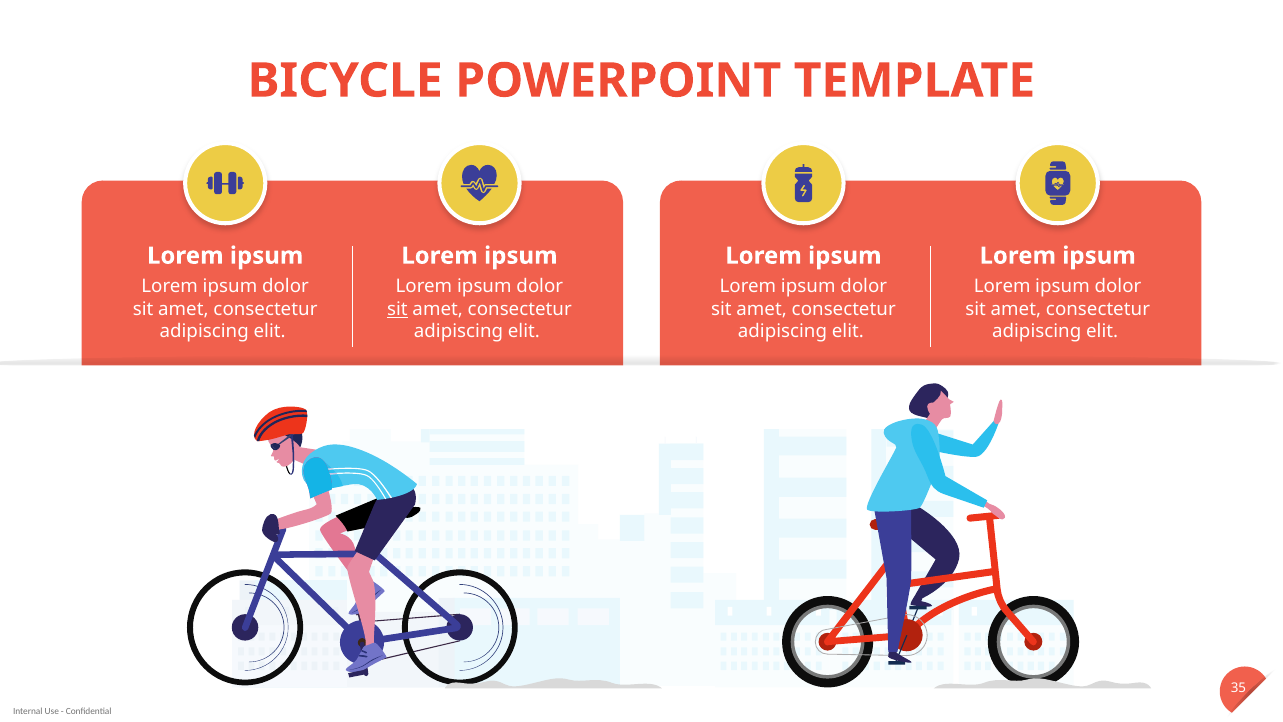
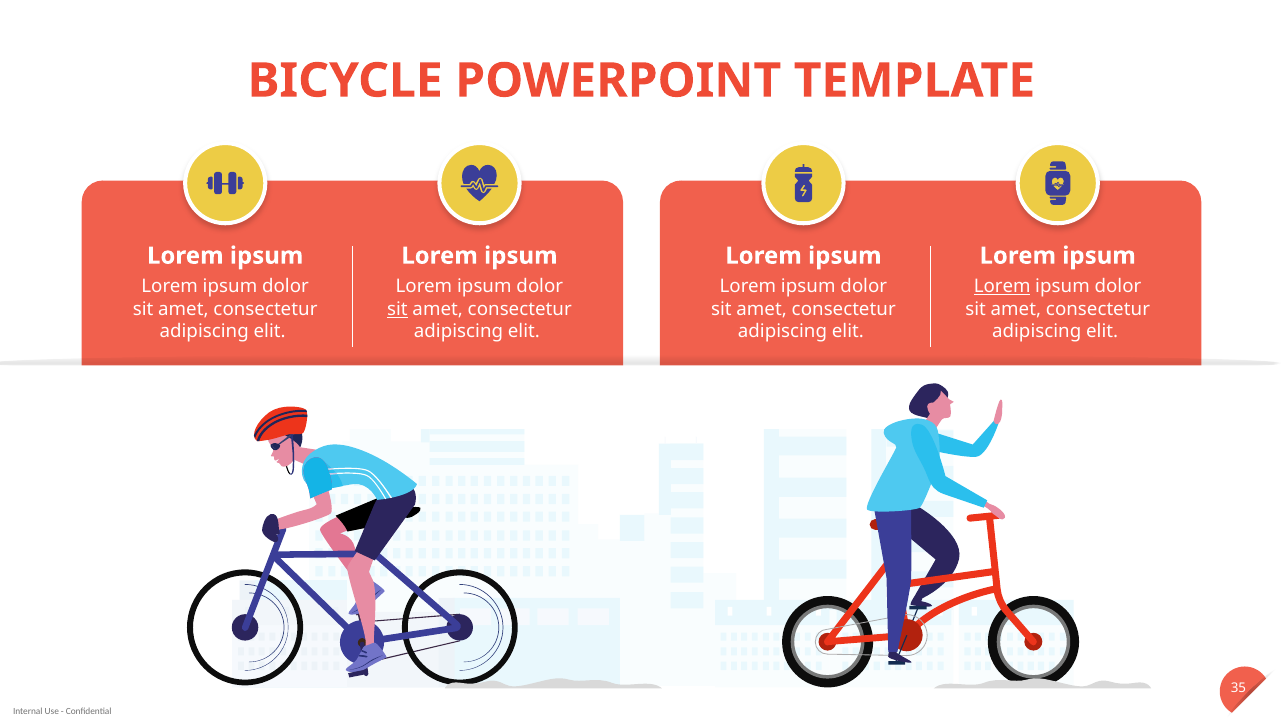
Lorem underline: none -> present (1002, 286)
